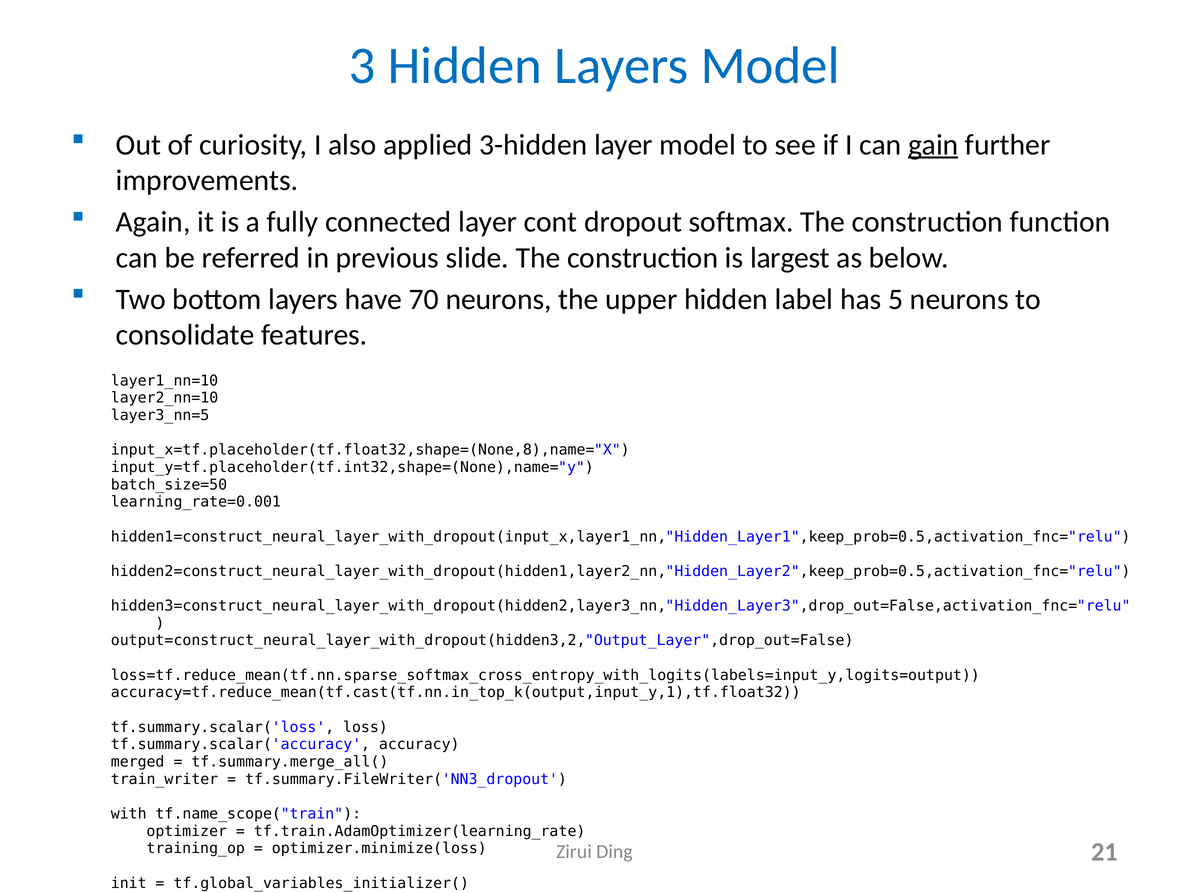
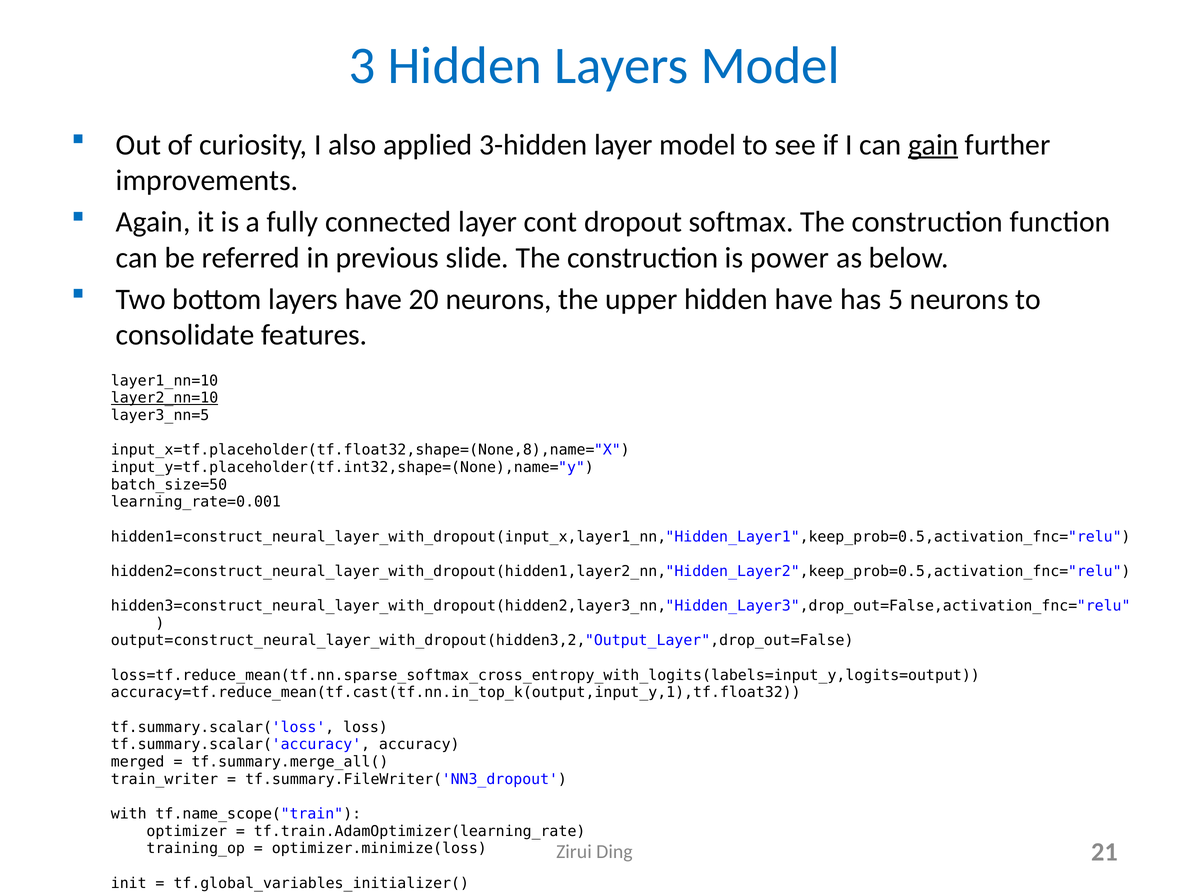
largest: largest -> power (790, 258)
70: 70 -> 20 (424, 299)
hidden label: label -> have (804, 299)
layer2_nn=10 underline: none -> present (165, 398)
